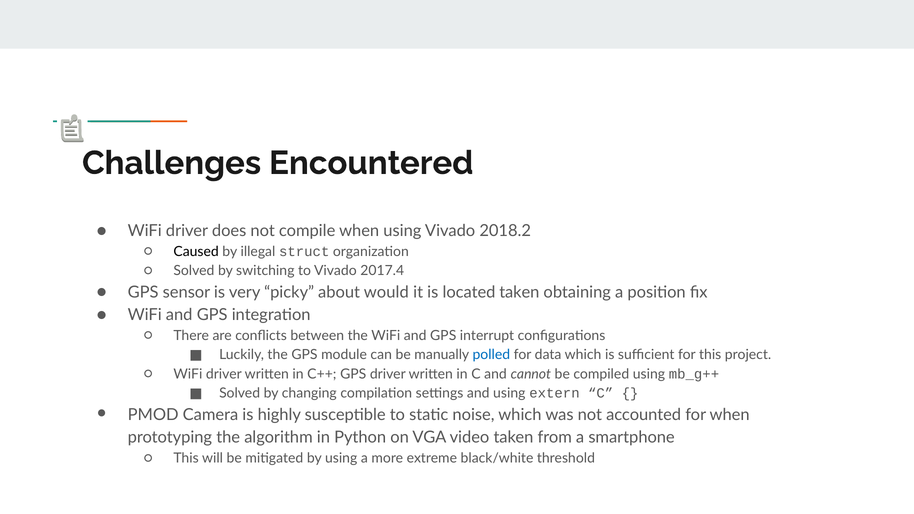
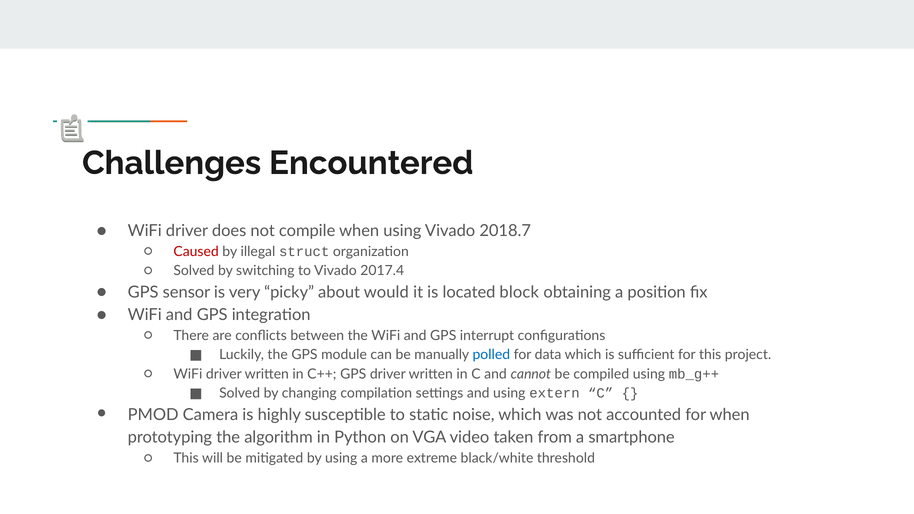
2018.2: 2018.2 -> 2018.7 (505, 231)
Caused colour: black -> red (196, 252)
located taken: taken -> block (519, 292)
